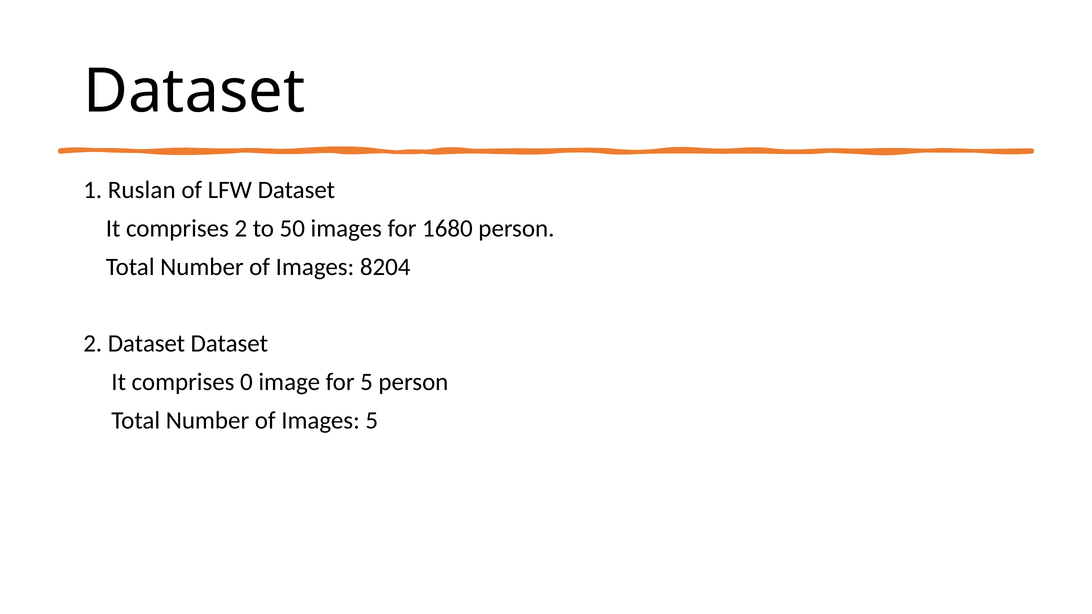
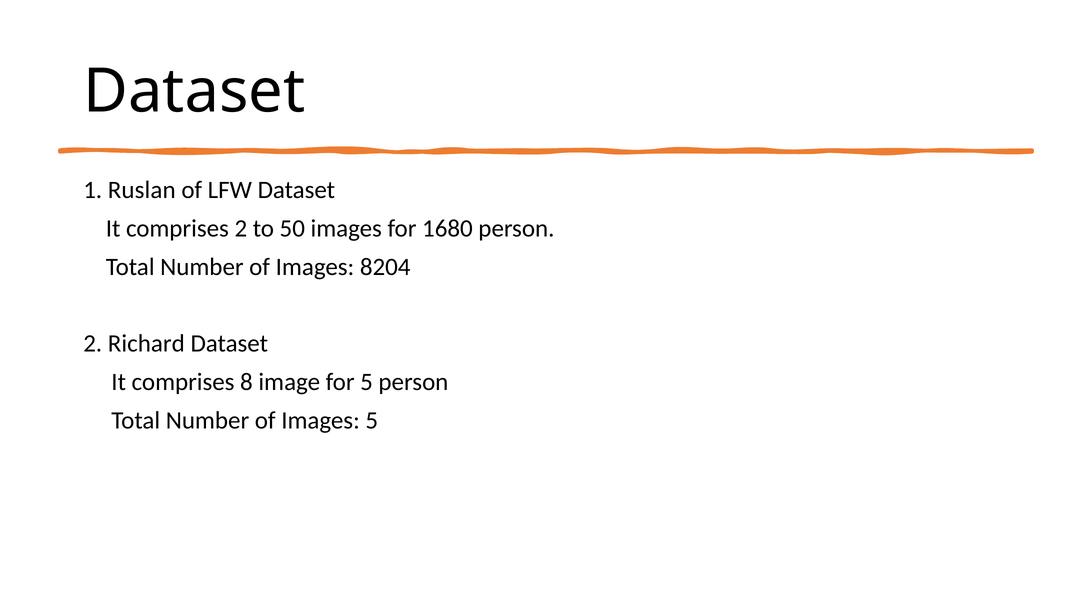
2 Dataset: Dataset -> Richard (146, 344)
0: 0 -> 8 (246, 382)
